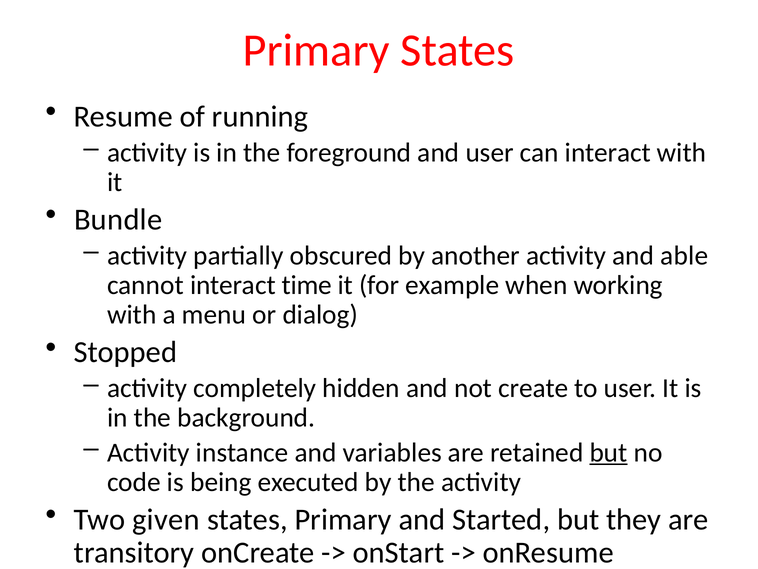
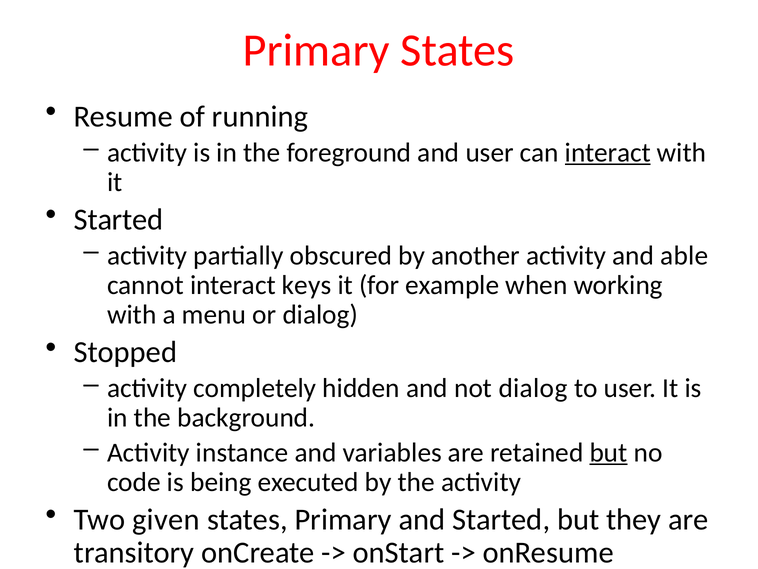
interact underline: none -> present (608, 152)
Bundle: Bundle -> Started (119, 219)
time: time -> keys (307, 285)
not create: create -> dialog (533, 388)
